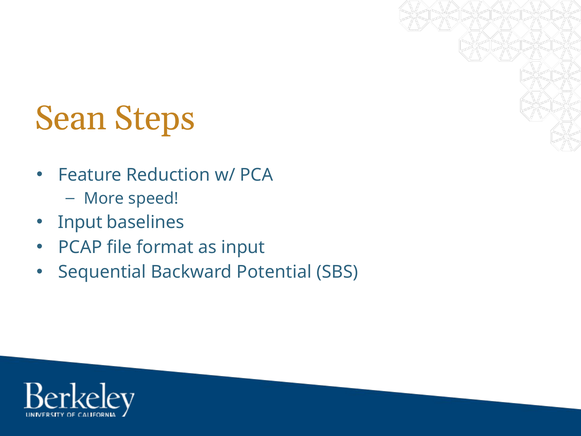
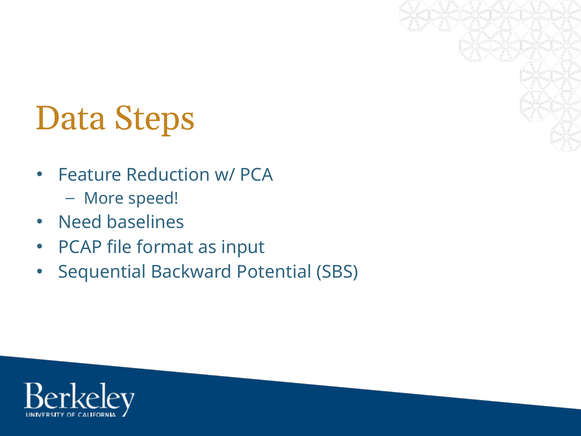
Sean: Sean -> Data (70, 118)
Input: Input -> Need (80, 222)
